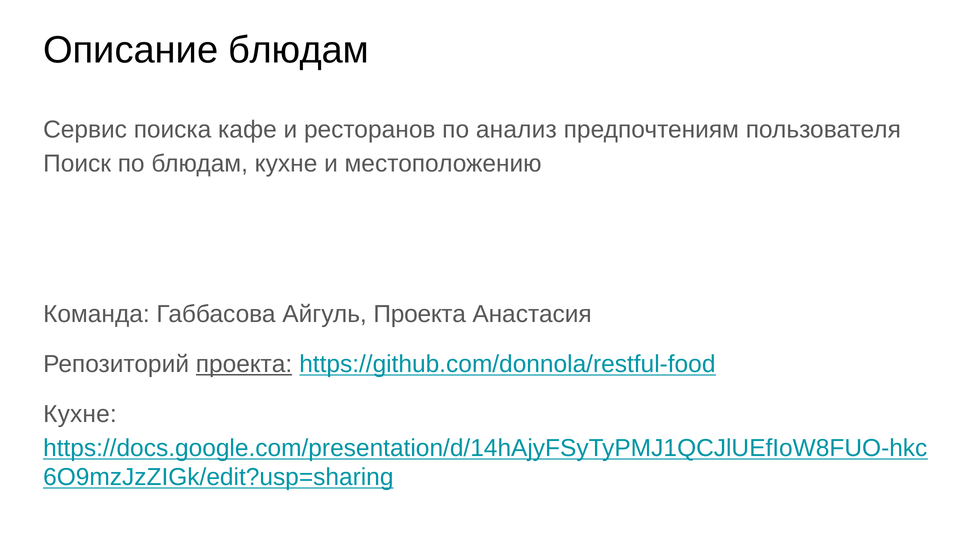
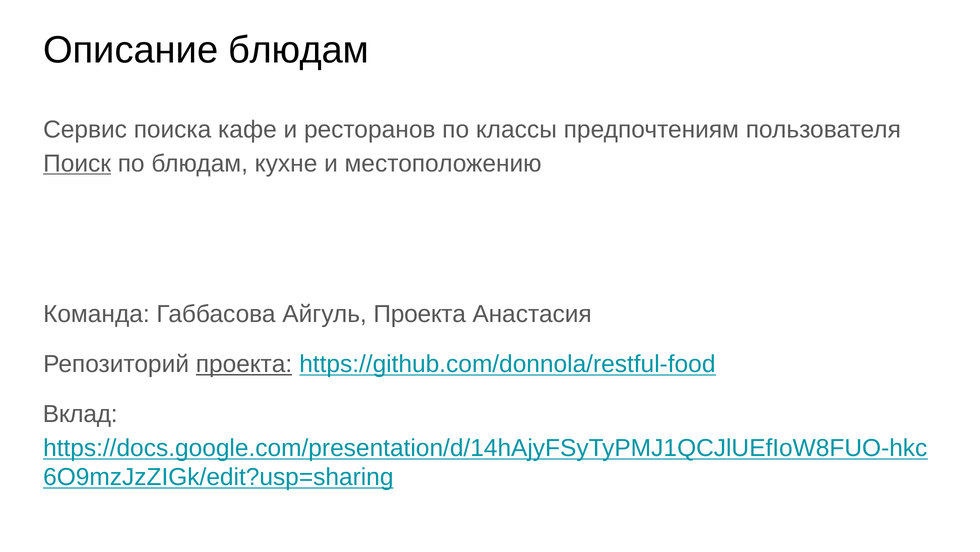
анализ: анализ -> классы (516, 129)
Поиск underline: none -> present (77, 163)
Кухне: Кухне -> Вклад (80, 414)
